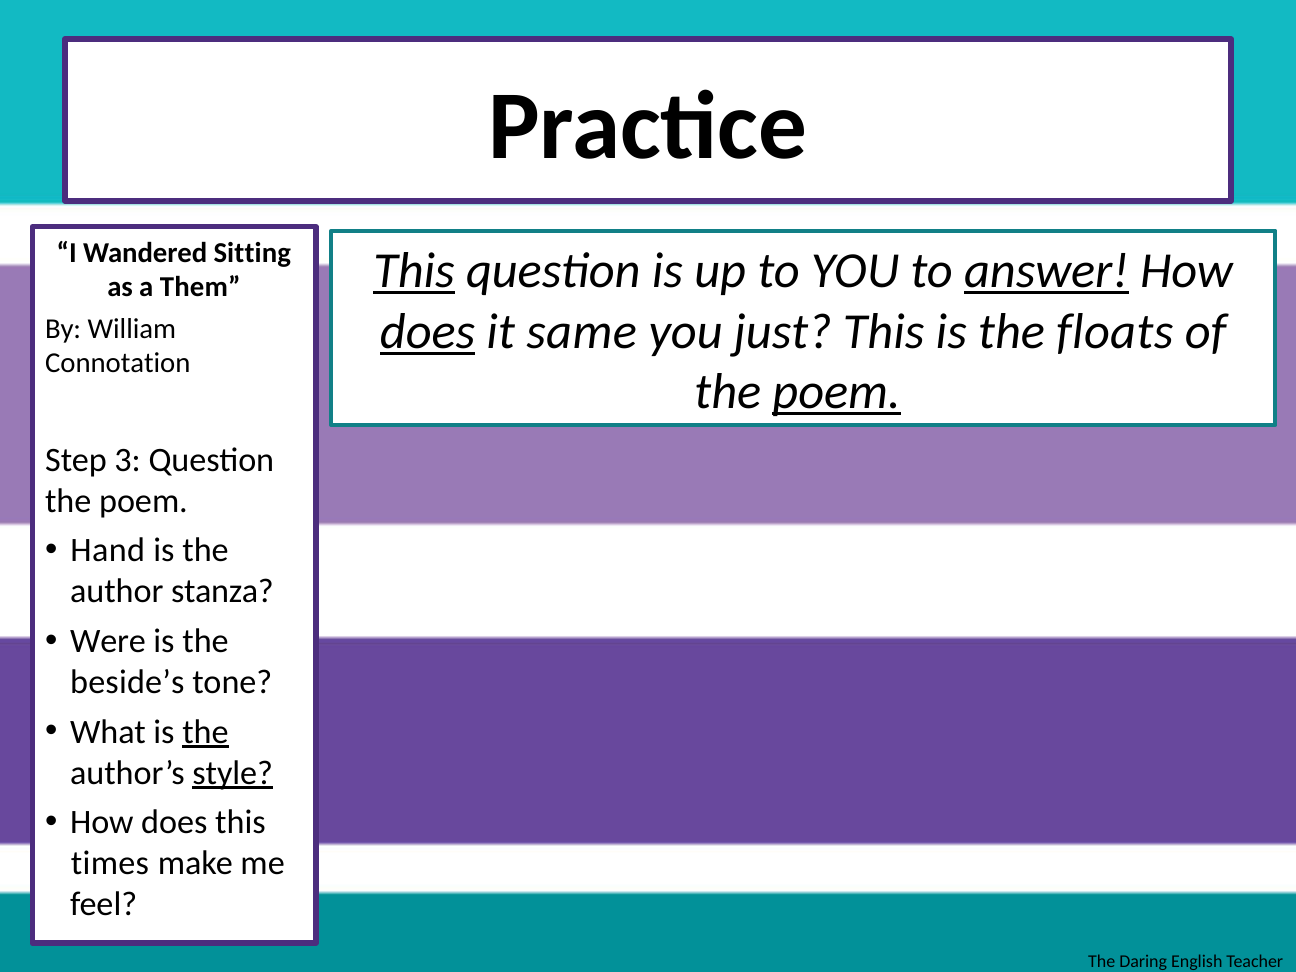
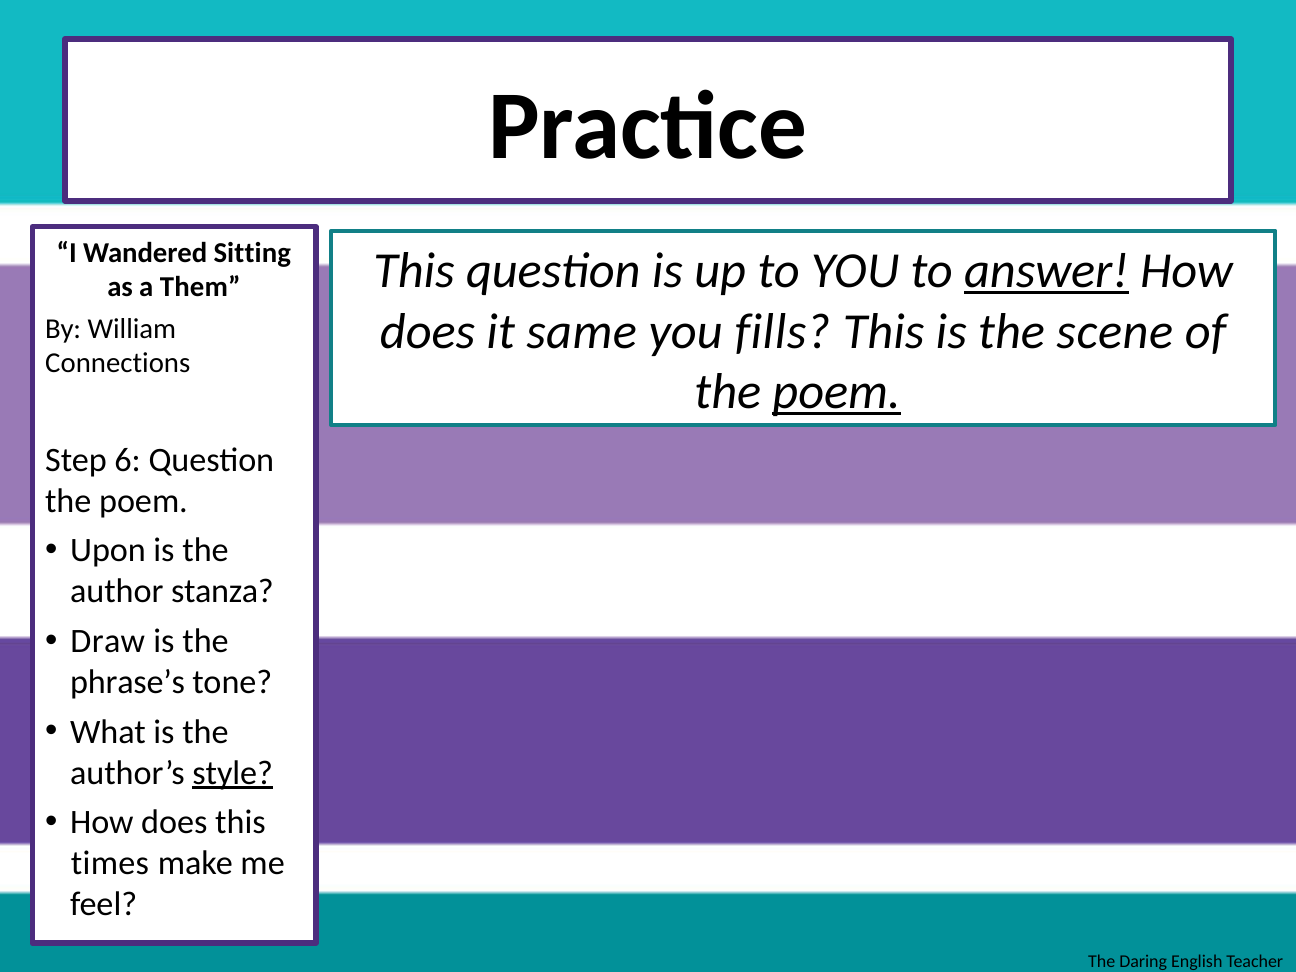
This underline: present -> none (414, 271)
does underline: present -> none (428, 331)
just: just -> fills (783, 331)
floats: floats -> scene (1115, 331)
Connotation: Connotation -> Connections (118, 363)
3: 3 -> 6 (128, 460)
Hand: Hand -> Upon (108, 550)
Were: Were -> Draw (108, 641)
beside’s: beside’s -> phrase’s (128, 682)
the underline: present -> none (205, 732)
